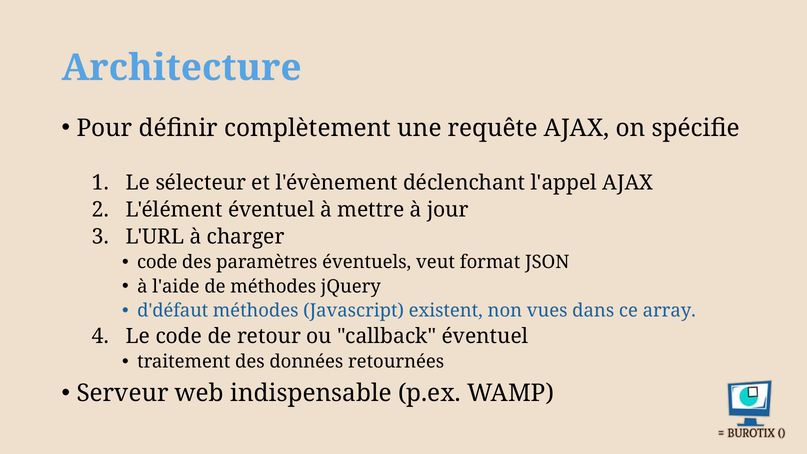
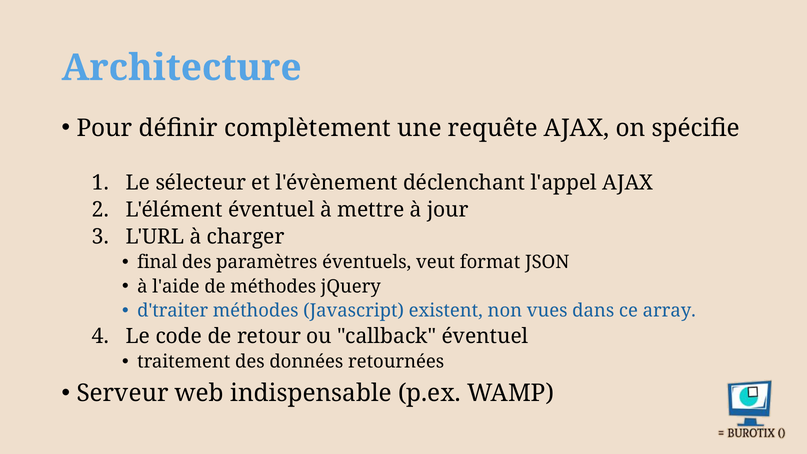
code: code -> final (157, 262)
d'défaut: d'défaut -> d'traiter (173, 311)
